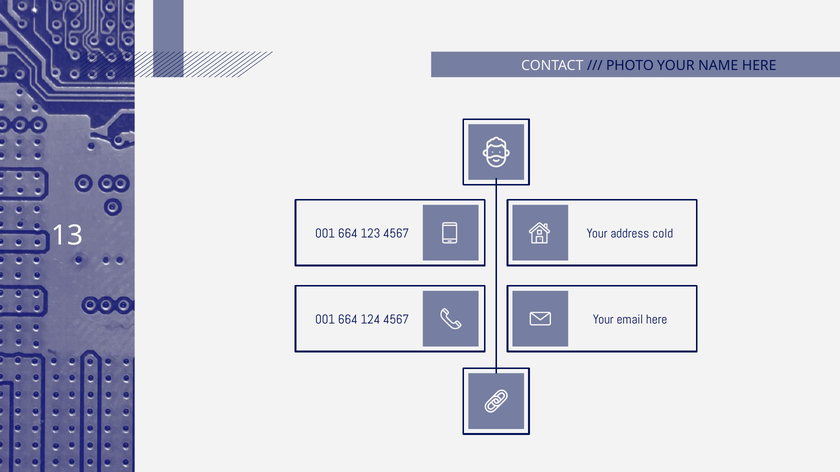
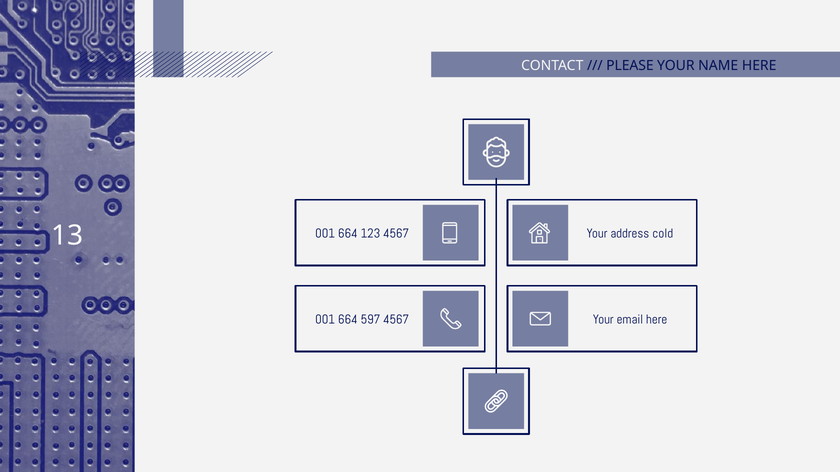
PHOTO: PHOTO -> PLEASE (630, 65)
124: 124 -> 597 (371, 320)
